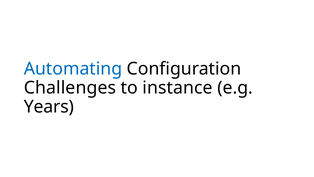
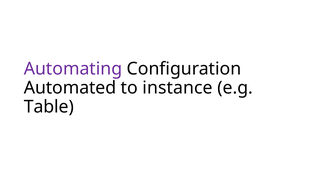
Automating colour: blue -> purple (73, 69)
Challenges: Challenges -> Automated (70, 88)
Years: Years -> Table (49, 107)
